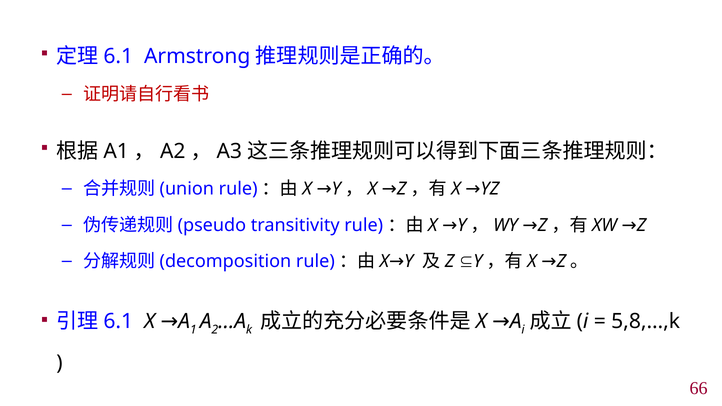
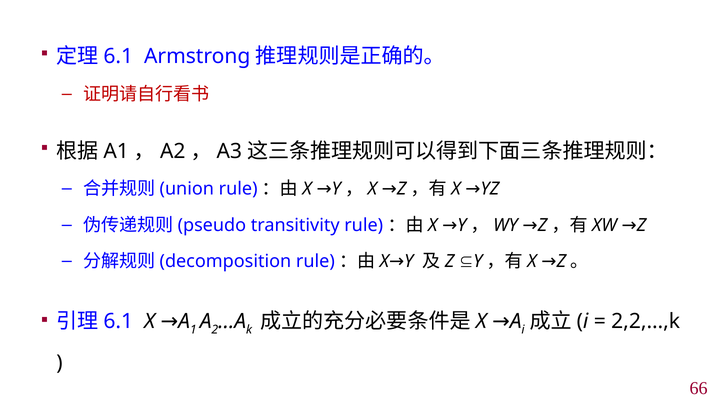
5,8,…,k: 5,8,…,k -> 2,2,…,k (646, 322)
